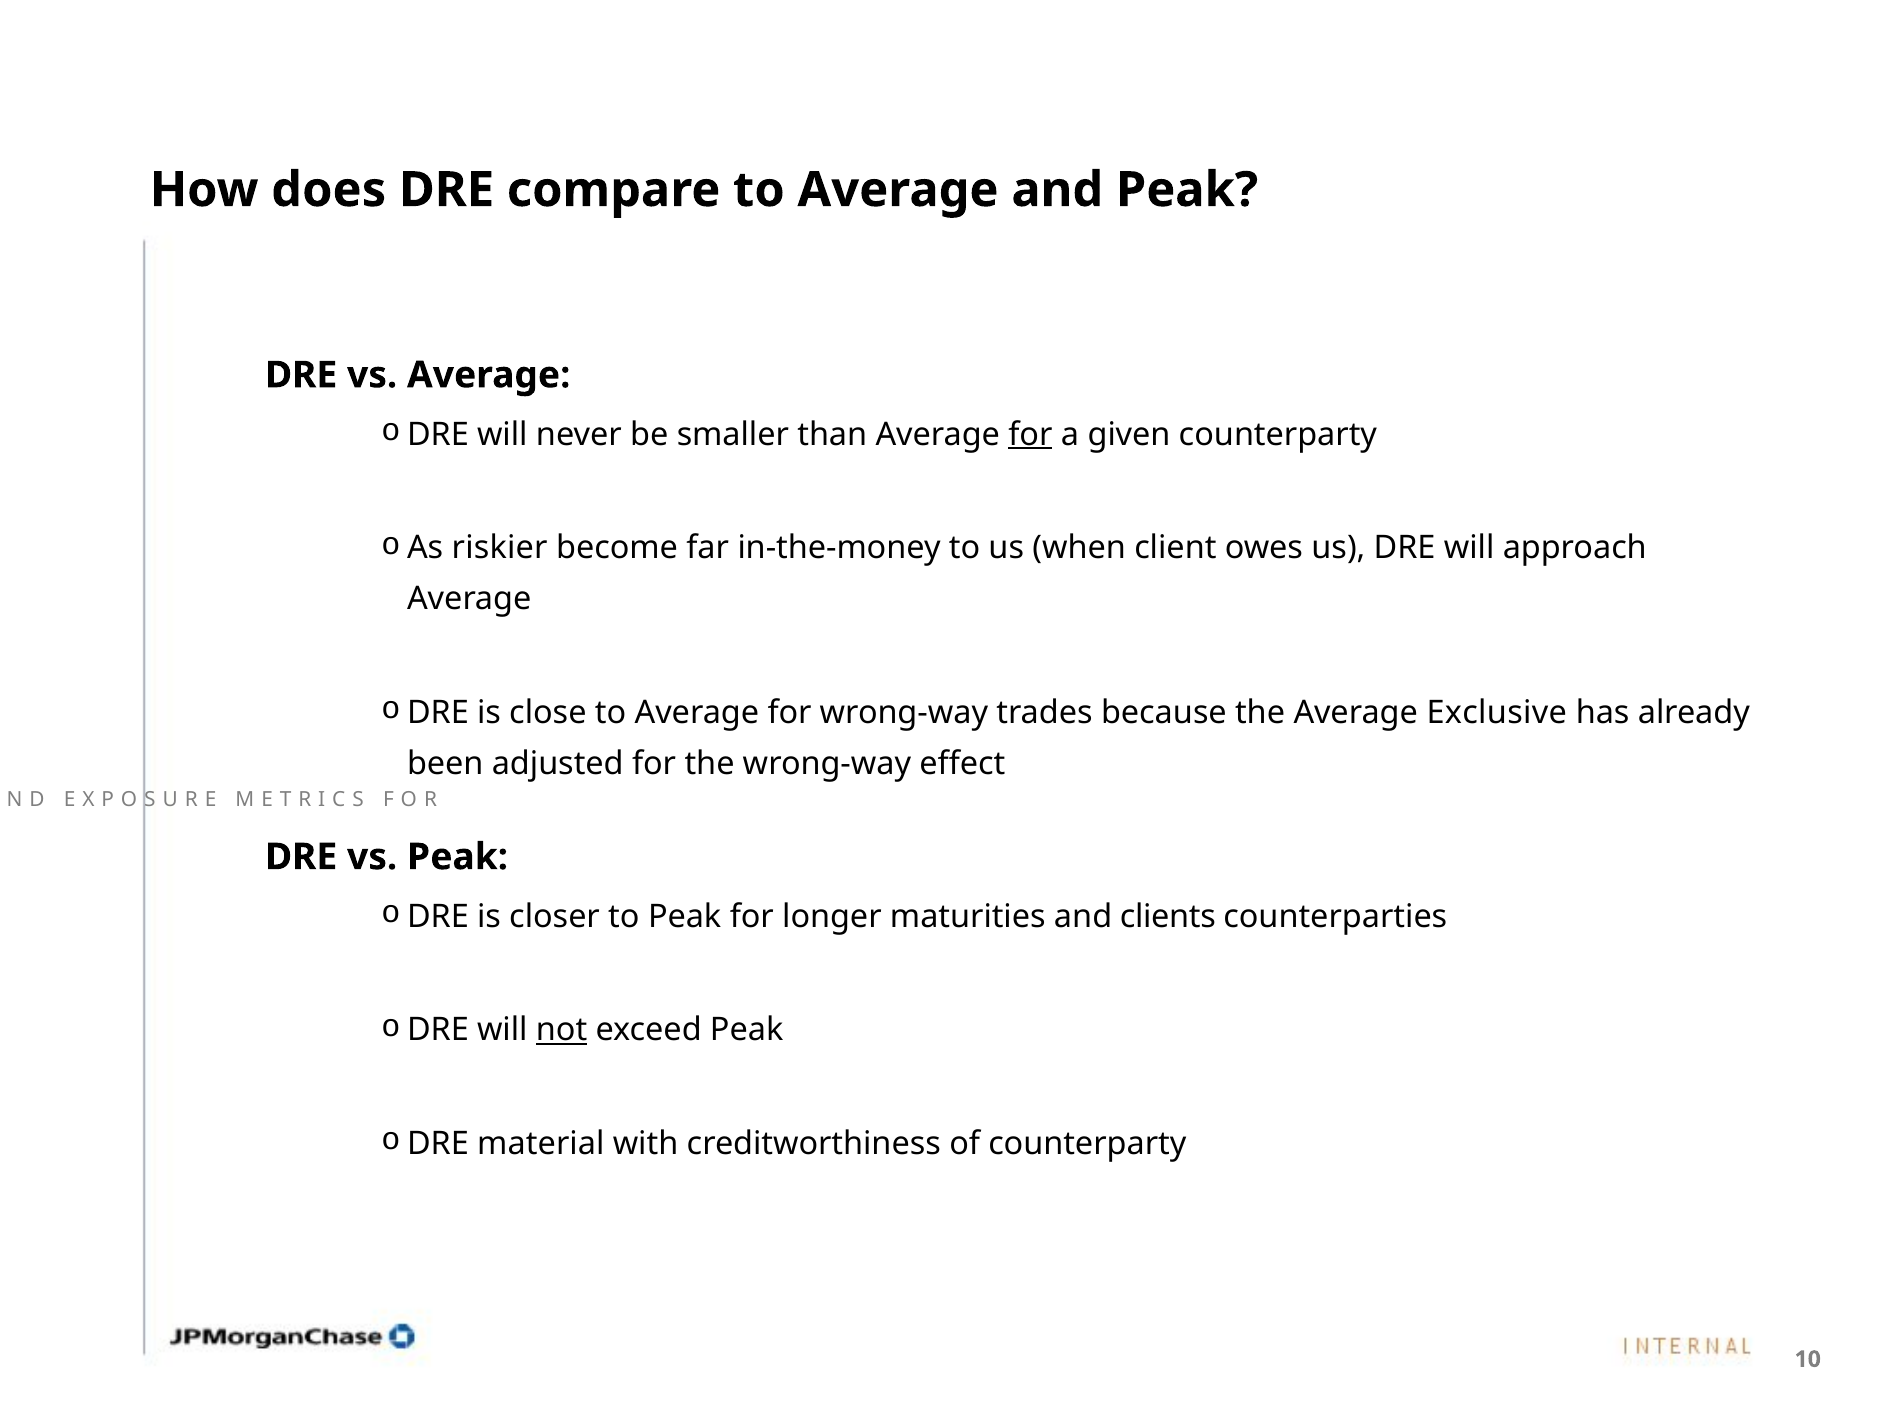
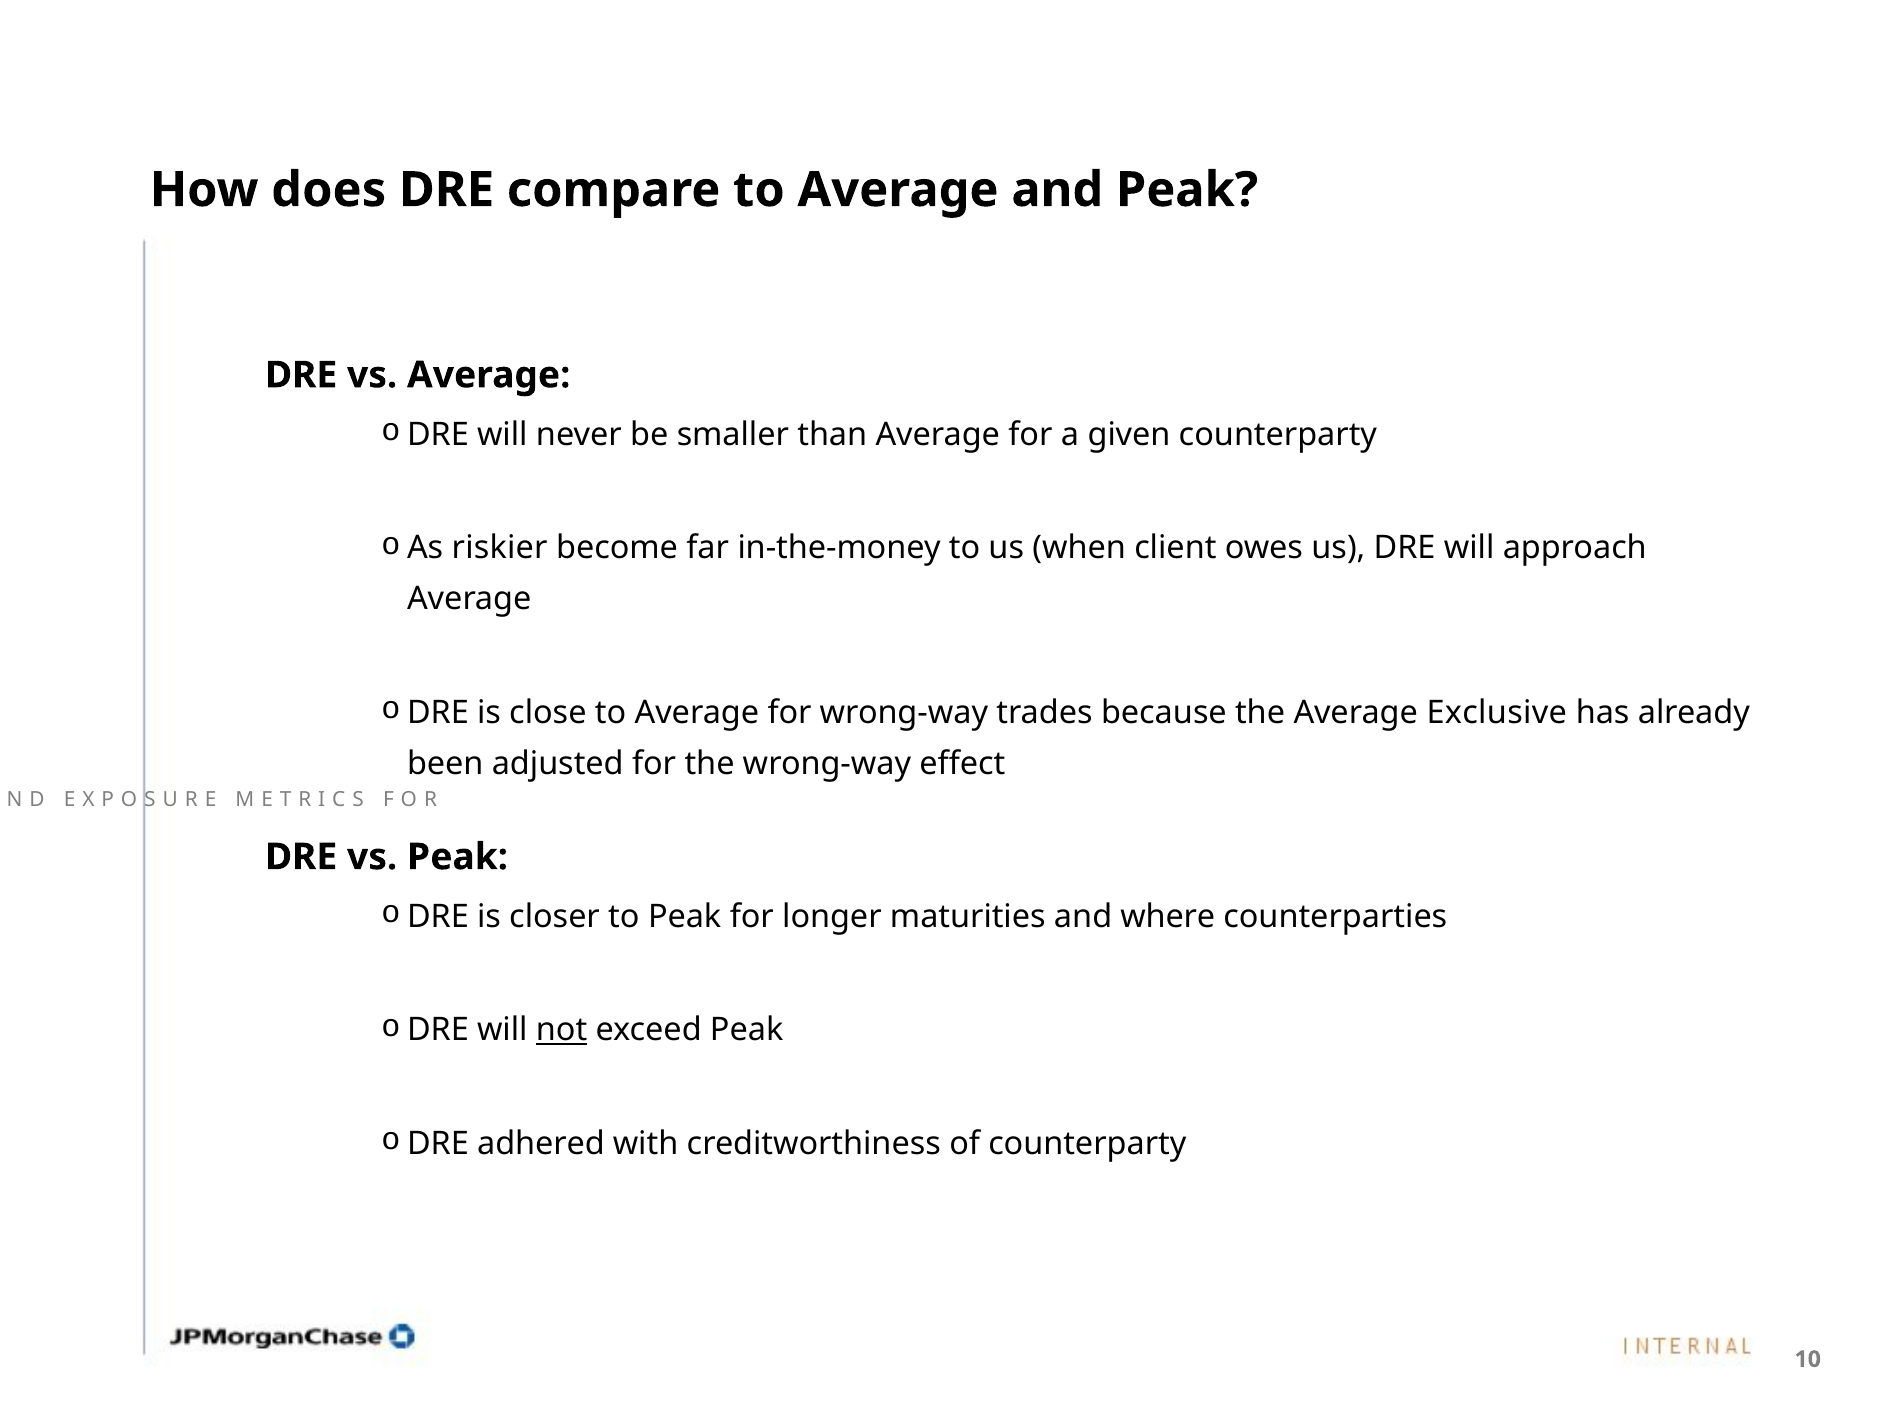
for underline: present -> none (1030, 434)
clients: clients -> where (1168, 916)
material: material -> adhered (541, 1143)
